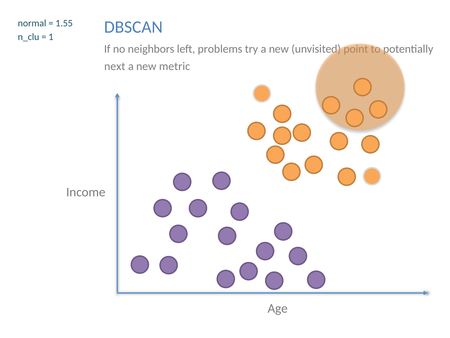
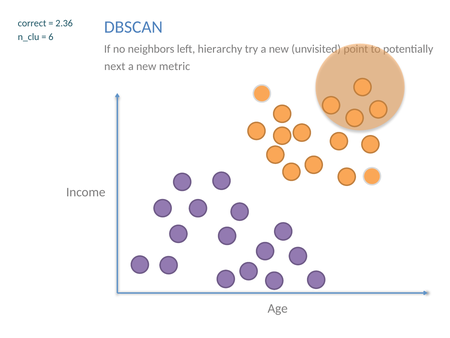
normal: normal -> correct (32, 23)
1.55: 1.55 -> 2.36 (64, 23)
1: 1 -> 6 (51, 37)
problems: problems -> hierarchy (220, 49)
